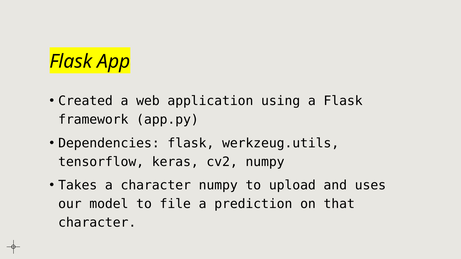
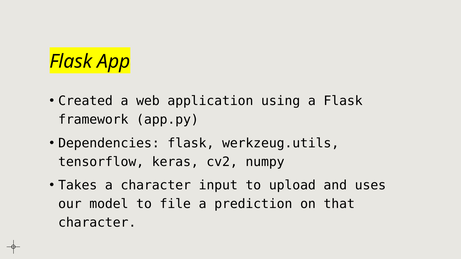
character numpy: numpy -> input (218, 185)
